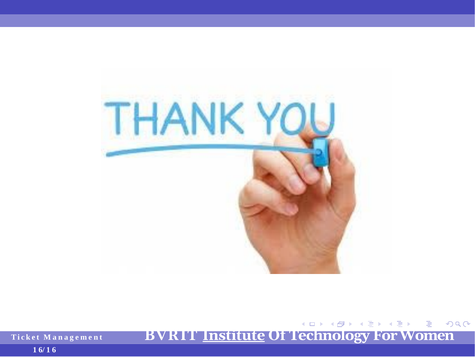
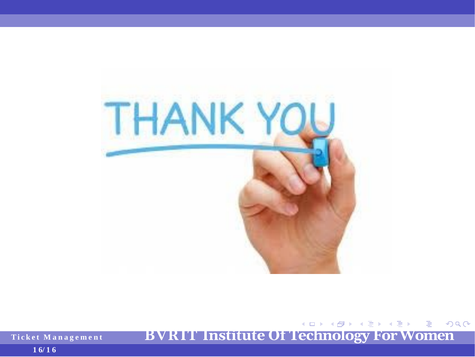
Institute underline: present -> none (234, 335)
